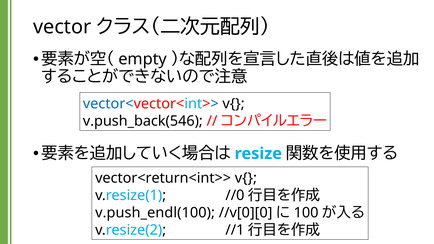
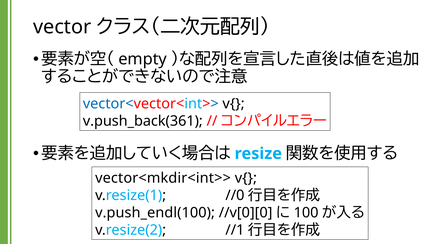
v.push_back(546: v.push_back(546 -> v.push_back(361 (143, 121)
vector<return<int>>: vector<return<int>> -> vector<mkdir<int>> (163, 178)
